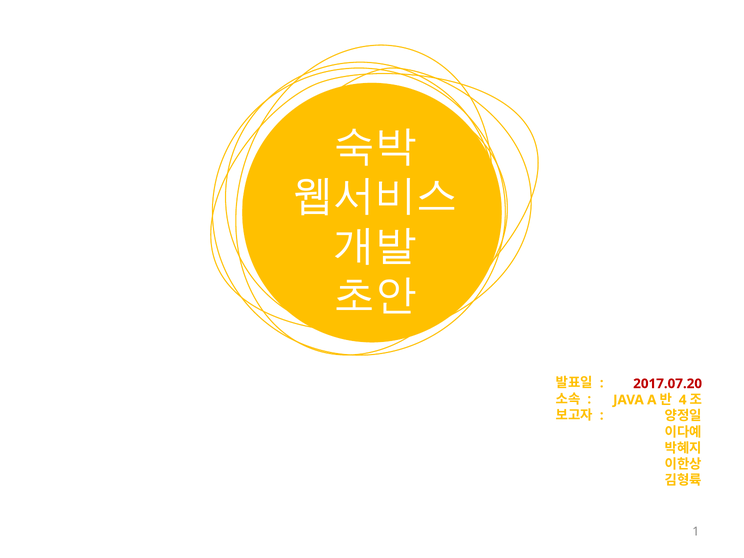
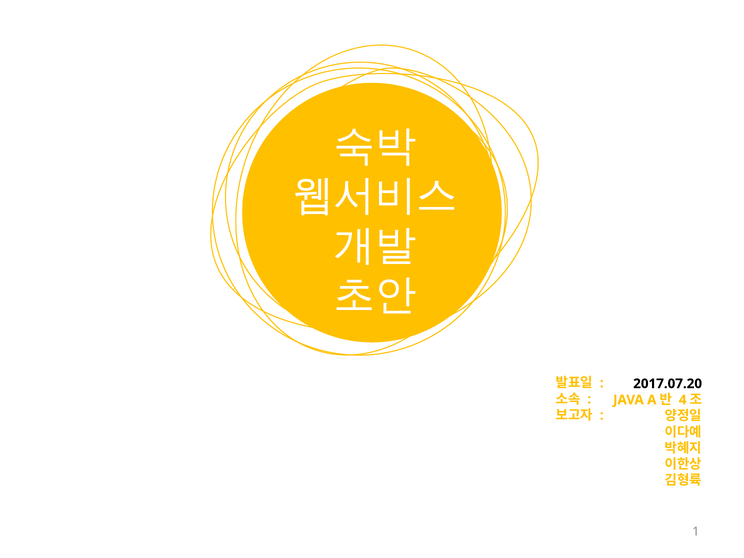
2017.07.20 colour: red -> black (668, 384)
